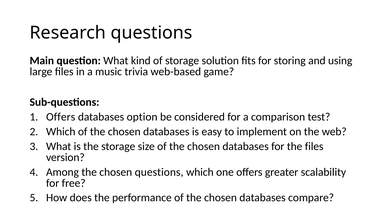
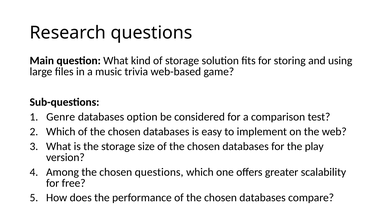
Offers: Offers -> Genre (61, 117)
the files: files -> play (314, 146)
